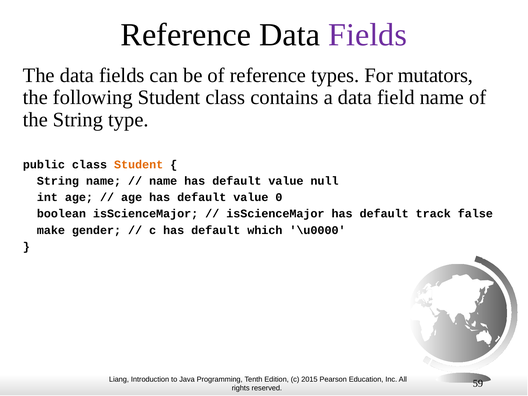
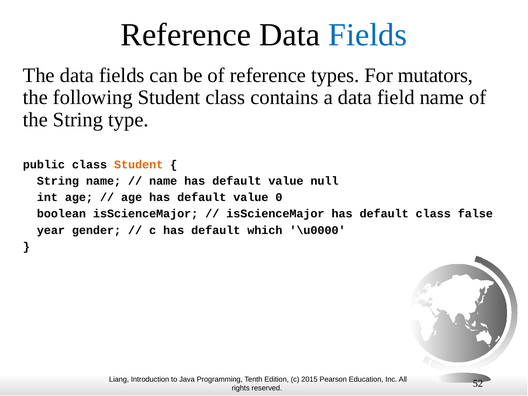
Fields colour: purple -> blue (368, 35)
default track: track -> class (433, 214)
make: make -> year (51, 230)
59: 59 -> 52 (478, 383)
